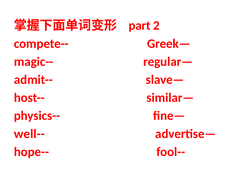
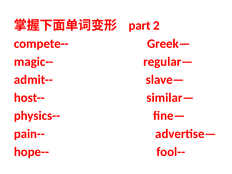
well--: well-- -> pain-- (29, 134)
